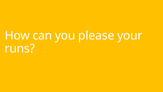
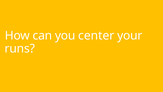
please: please -> center (96, 35)
